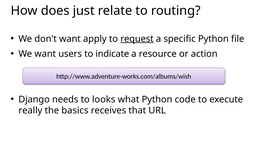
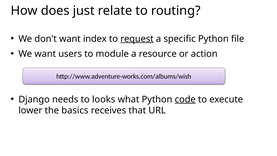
apply: apply -> index (95, 39)
indicate: indicate -> module (112, 54)
code underline: none -> present (185, 99)
really: really -> lower (30, 110)
